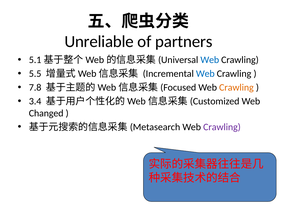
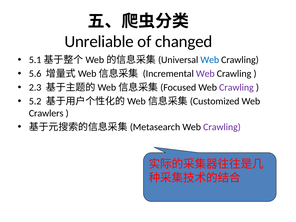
partners: partners -> changed (184, 42)
5.5: 5.5 -> 5.6 (35, 74)
Web colour: blue -> purple (205, 74)
7.8: 7.8 -> 2.3 (35, 88)
Crawling colour: orange -> purple (236, 88)
3.4: 3.4 -> 5.2 (35, 101)
Changed: Changed -> Crawlers (46, 113)
